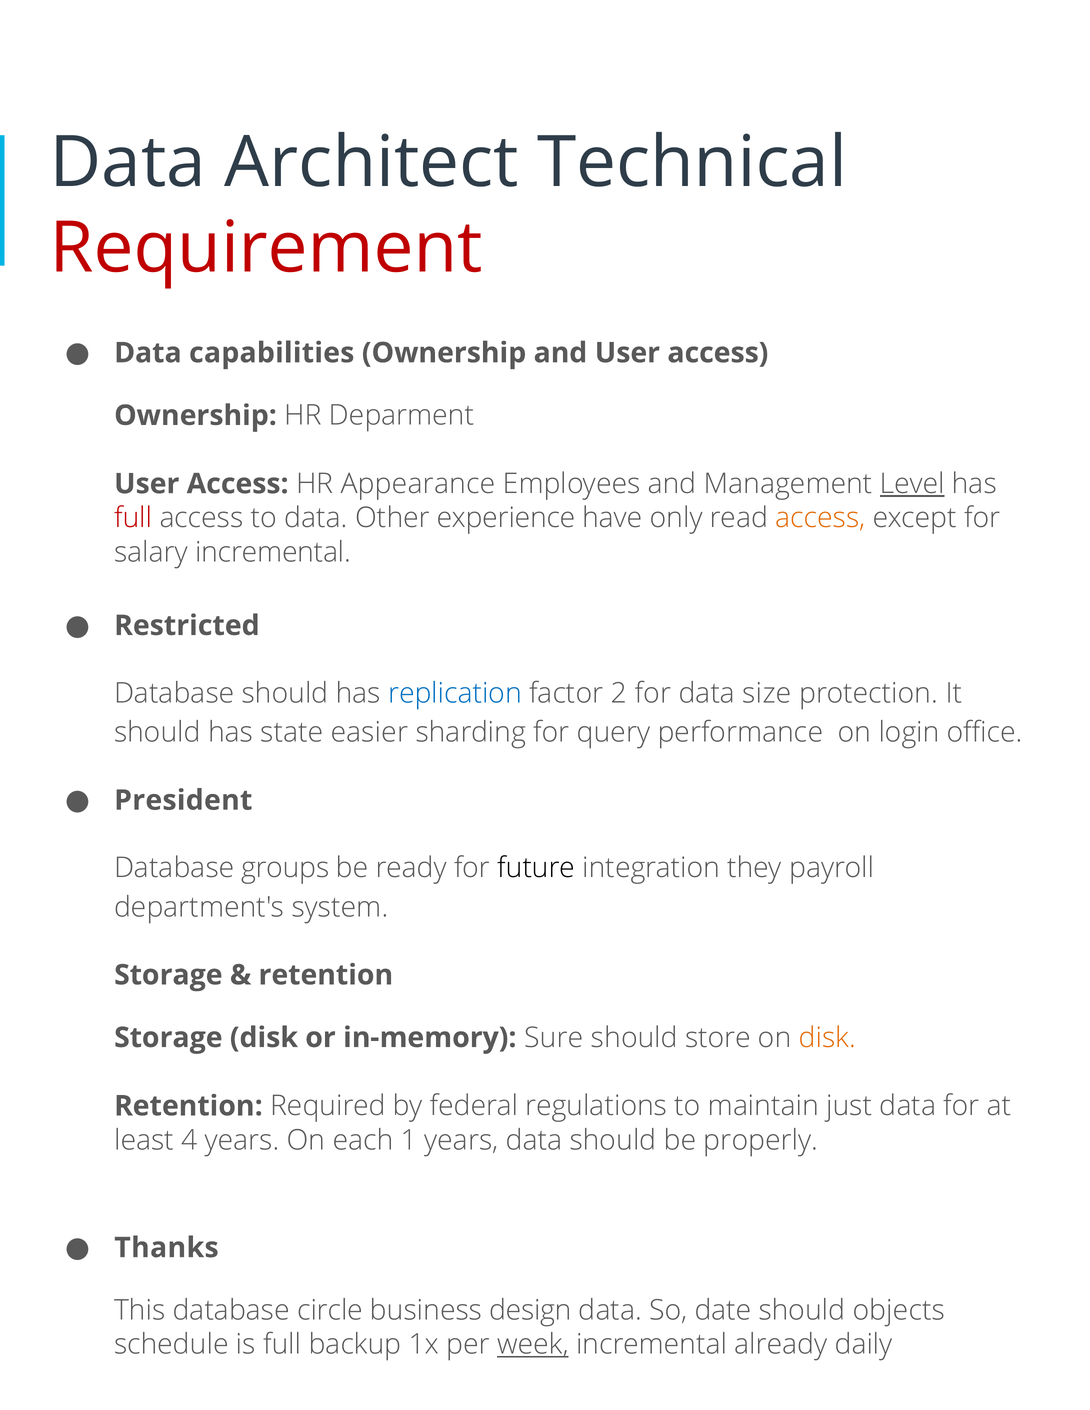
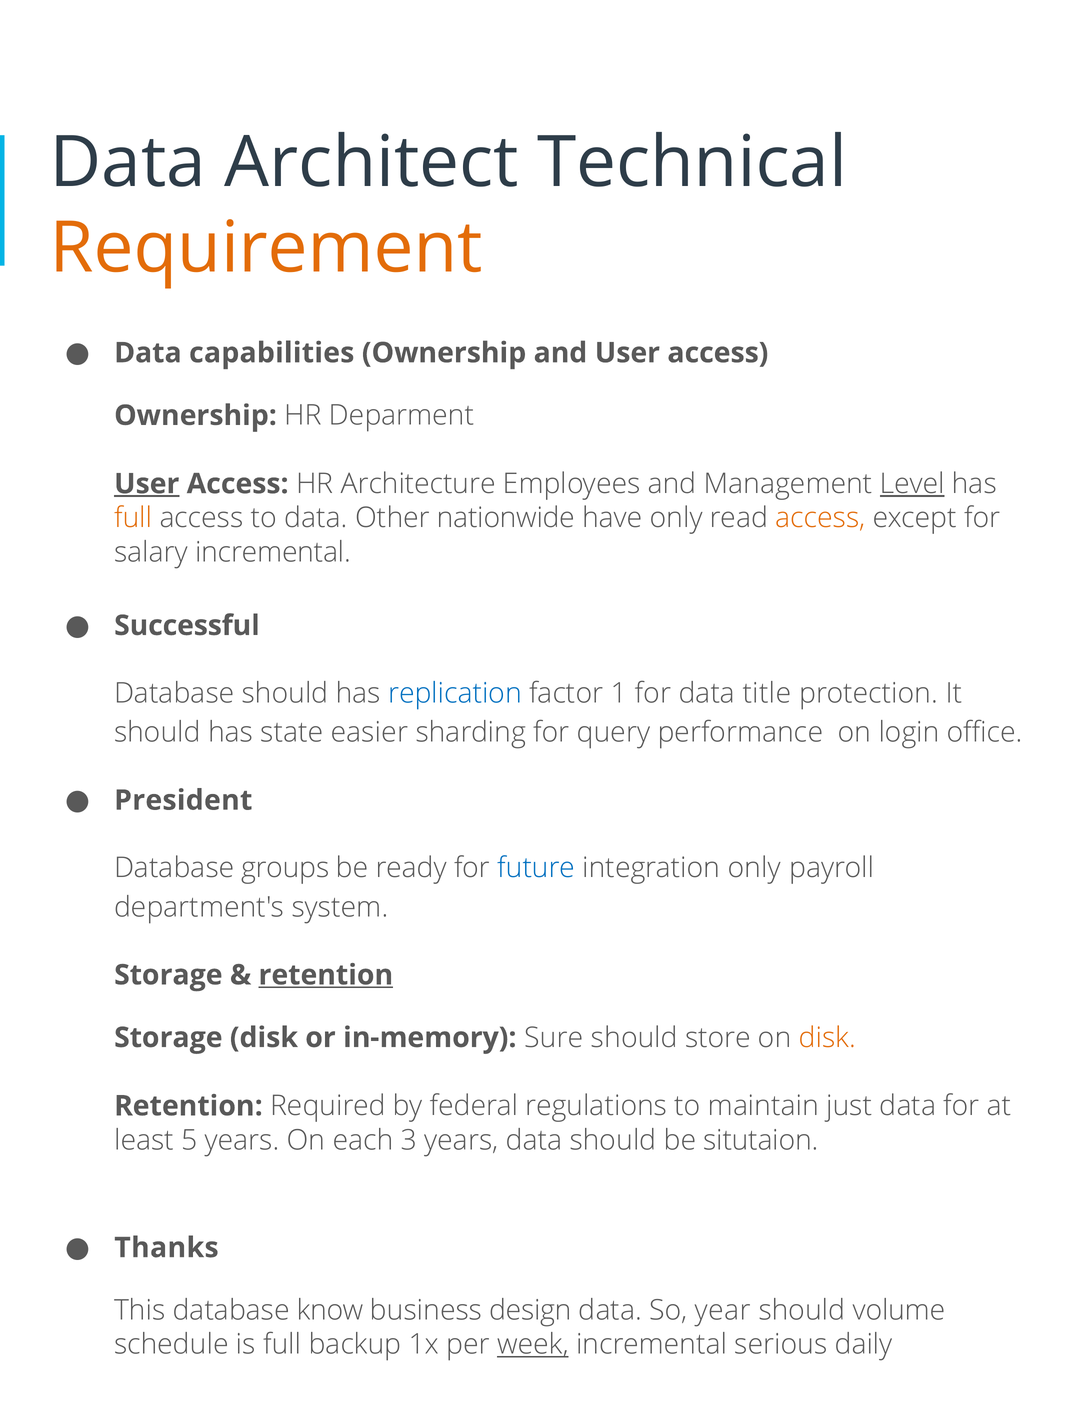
Requirement colour: red -> orange (266, 248)
User underline: none -> present (147, 484)
Appearance: Appearance -> Architecture (418, 484)
full colour: red -> orange (133, 518)
experience: experience -> nationwide (506, 518)
Restricted: Restricted -> Successful (187, 626)
2: 2 -> 1 (619, 694)
size: size -> title (767, 694)
future colour: black -> blue (536, 868)
integration they: they -> only (754, 868)
retention underline: none -> present (326, 975)
4: 4 -> 5 (189, 1141)
1: 1 -> 3 (409, 1141)
properly: properly -> situtaion (761, 1141)
circle: circle -> know (330, 1311)
date: date -> year (723, 1311)
objects: objects -> volume (899, 1311)
already: already -> serious (781, 1345)
